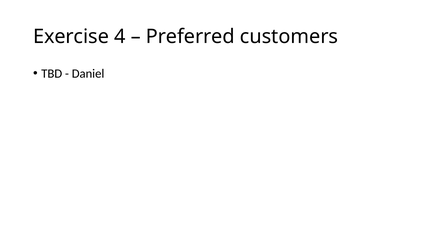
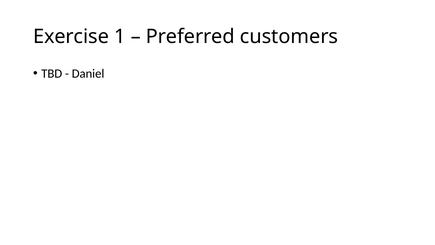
4: 4 -> 1 (120, 37)
